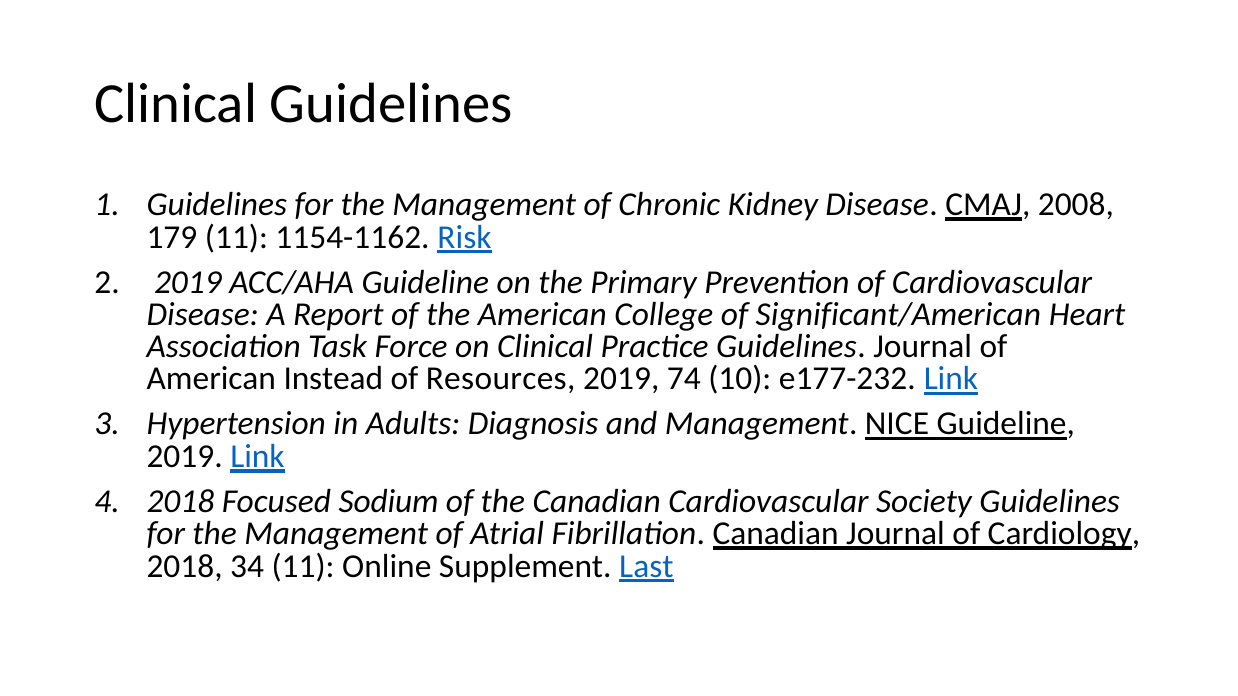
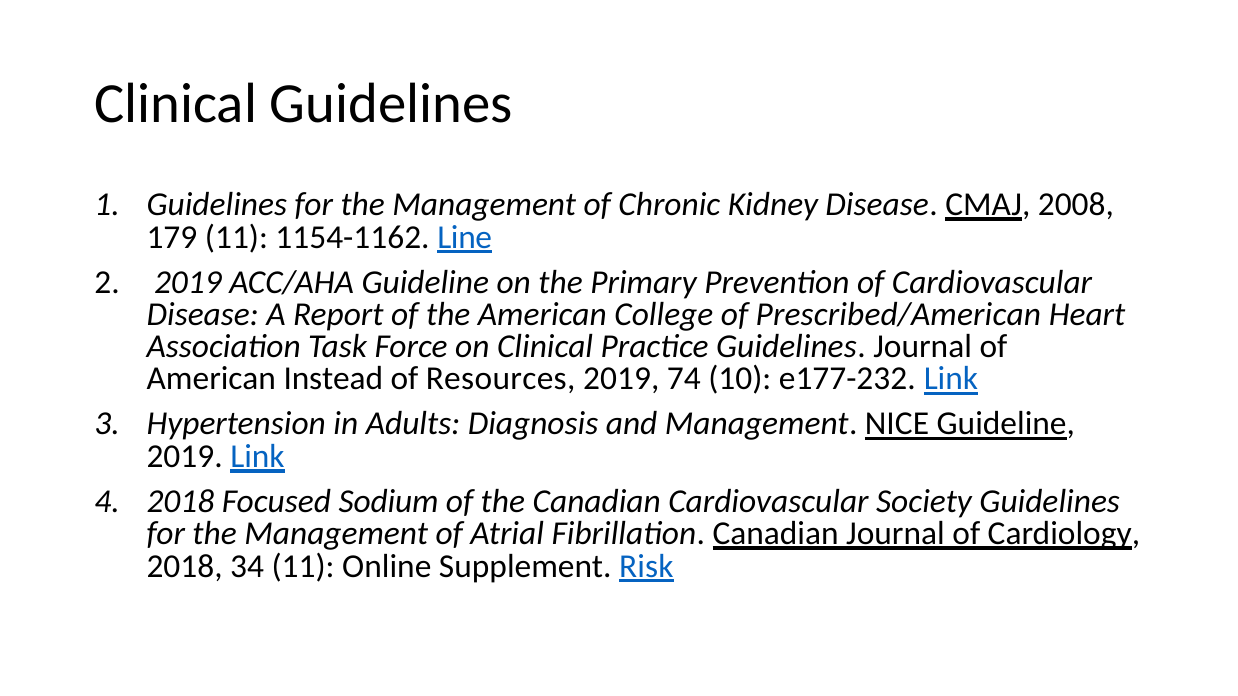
Risk: Risk -> Line (465, 237)
Significant/American: Significant/American -> Prescribed/American (898, 314)
Last: Last -> Risk (646, 567)
